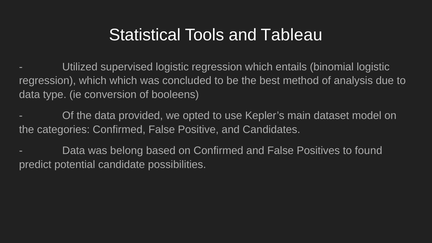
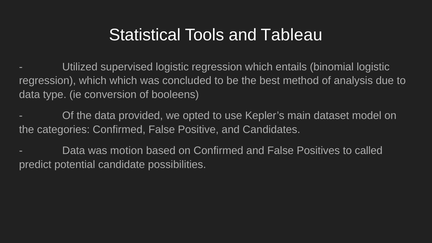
belong: belong -> motion (127, 151)
found: found -> called (369, 151)
